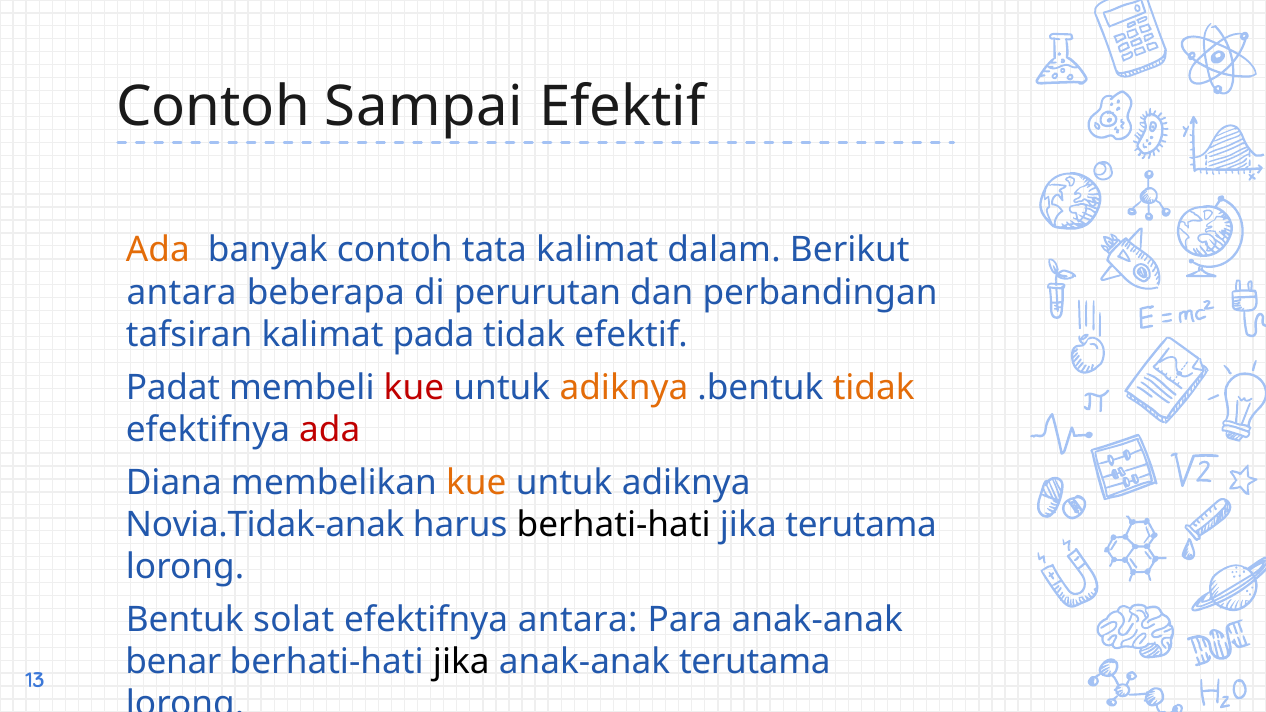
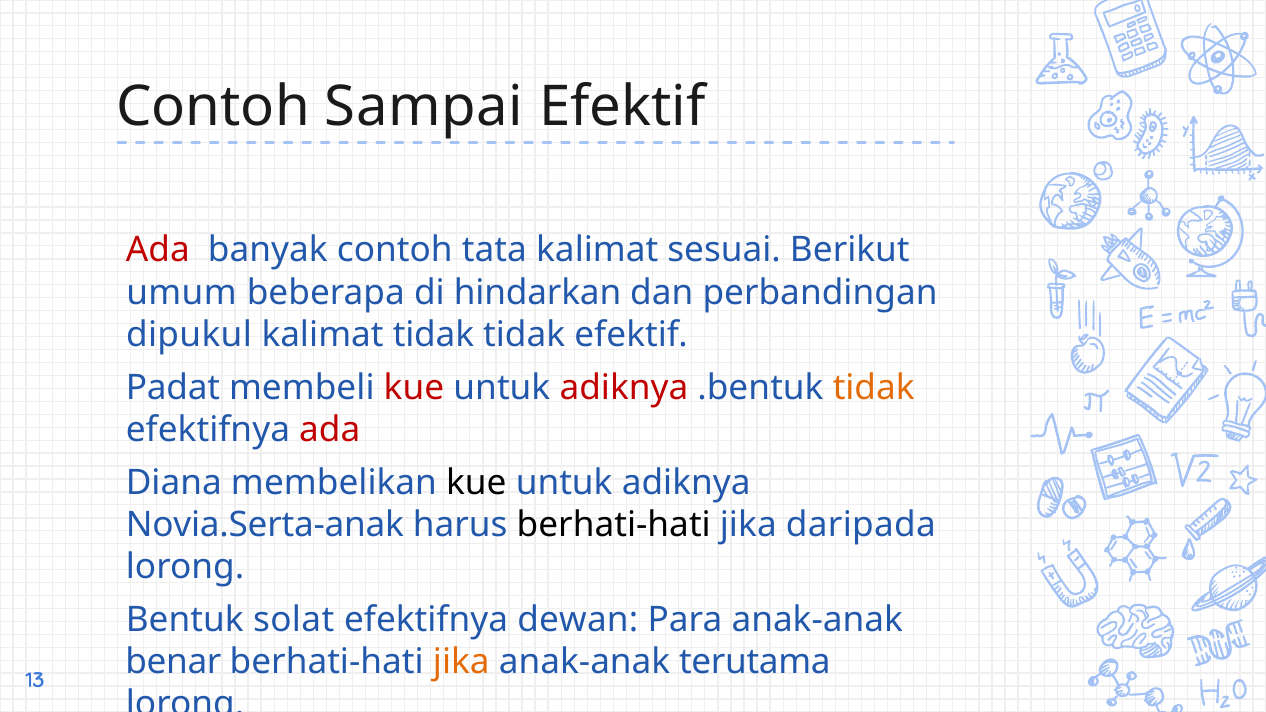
Ada colour: orange -> red (158, 250)
dalam: dalam -> sesuai (724, 250)
antara: antara -> umum (182, 293)
perurutan: perurutan -> hindarkan (538, 293)
tafsiran: tafsiran -> dipukul (189, 335)
kalimat pada: pada -> tidak (433, 335)
adiknya colour: orange -> red (624, 388)
kue colour: orange -> black (476, 483)
Novia.Tidak-anak: Novia.Tidak-anak -> Novia.Serta-anak (265, 525)
jika terutama: terutama -> daripada (861, 525)
efektifnya antara: antara -> dewan (578, 620)
jika colour: black -> orange (461, 662)
